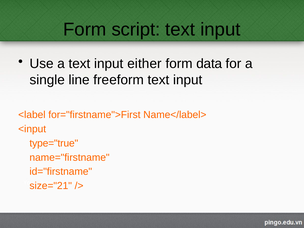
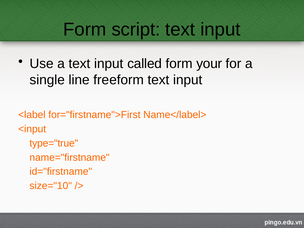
either: either -> called (145, 64)
data: data -> your (209, 64)
size="21: size="21 -> size="10 (51, 186)
